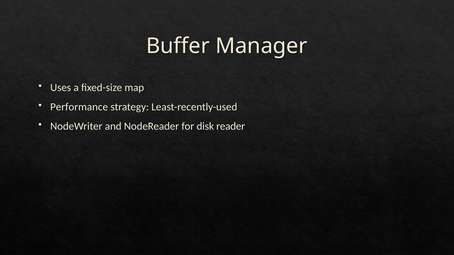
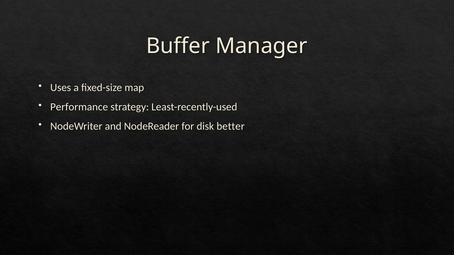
reader: reader -> better (231, 126)
